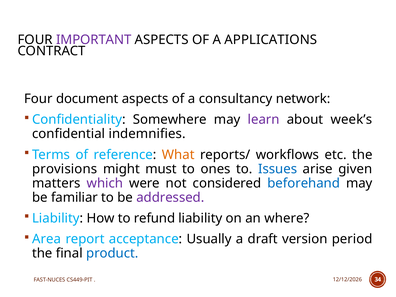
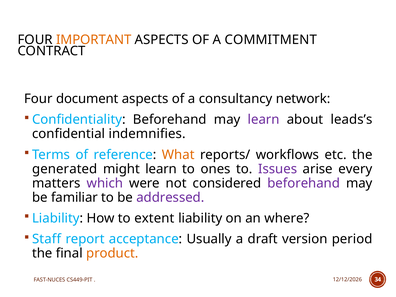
IMPORTANT colour: purple -> orange (94, 40)
APPLICATIONS: APPLICATIONS -> COMMITMENT (271, 40)
Confidentiality Somewhere: Somewhere -> Beforehand (170, 120)
week’s: week’s -> leads’s (351, 120)
provisions: provisions -> generated (65, 169)
might must: must -> learn (161, 169)
Issues colour: blue -> purple (278, 169)
given: given -> every (355, 169)
beforehand colour: blue -> purple (304, 183)
refund: refund -> extent (154, 218)
Area: Area -> Staff (47, 239)
product colour: blue -> orange (112, 253)
